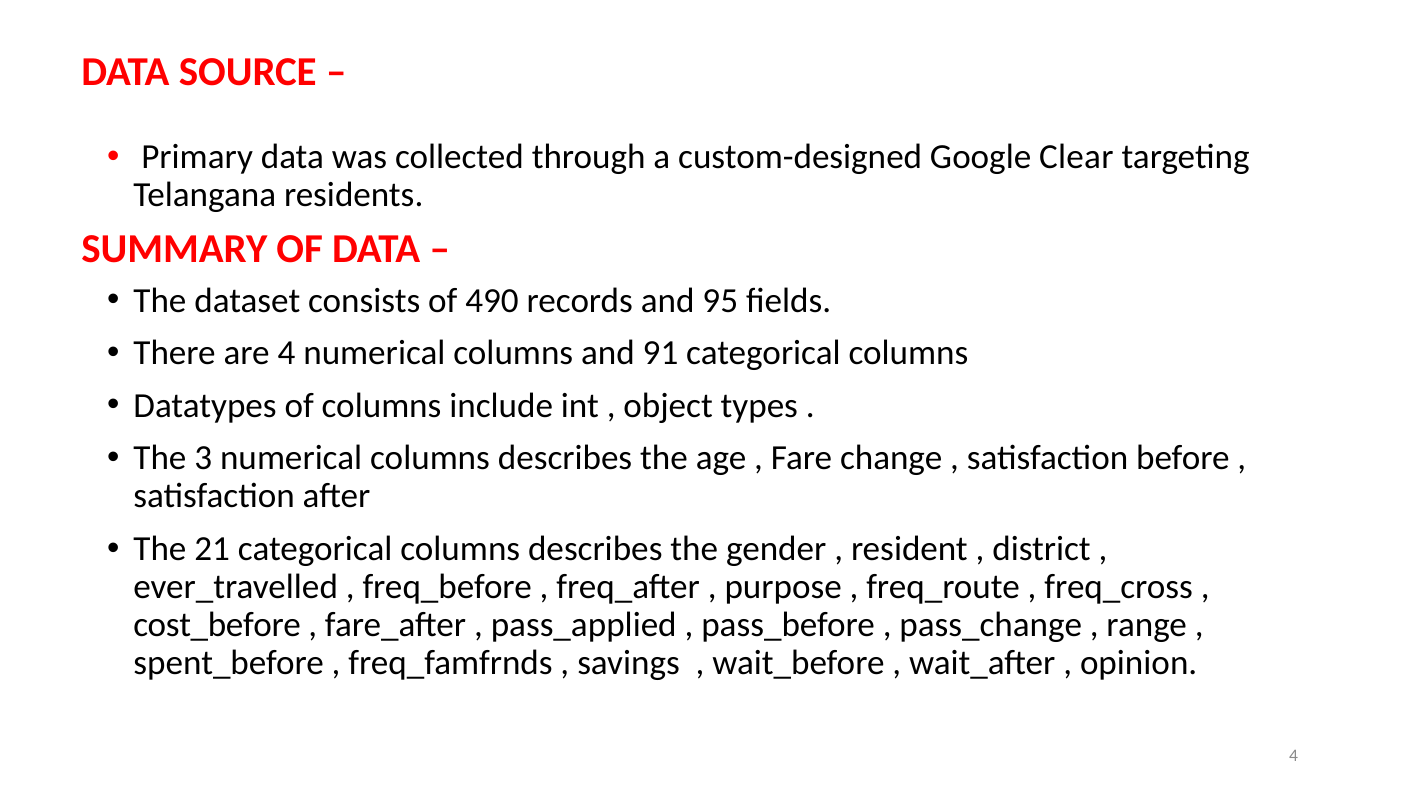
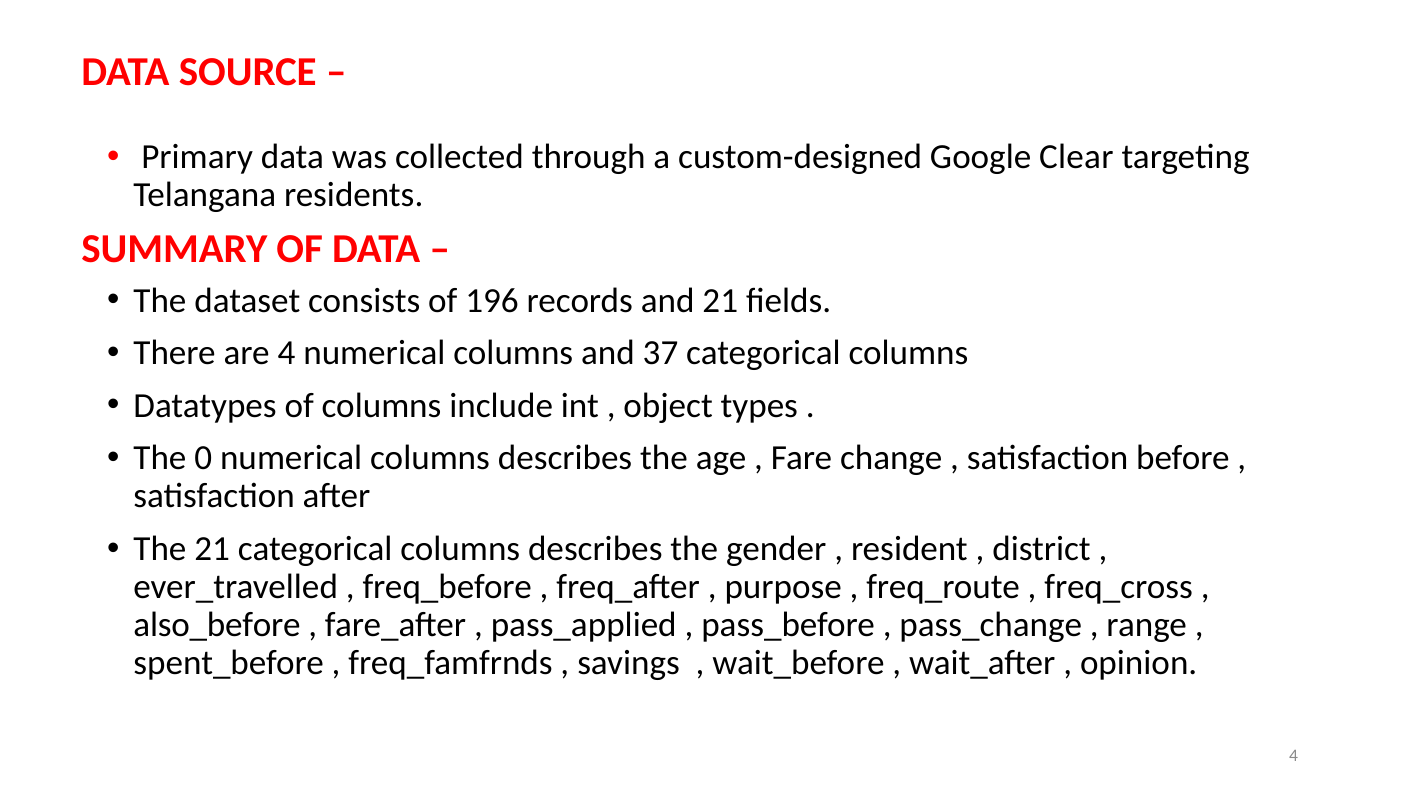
490: 490 -> 196 (492, 300)
and 95: 95 -> 21 (720, 300)
91: 91 -> 37 (660, 353)
3: 3 -> 0 (203, 458)
cost_before: cost_before -> also_before (217, 624)
